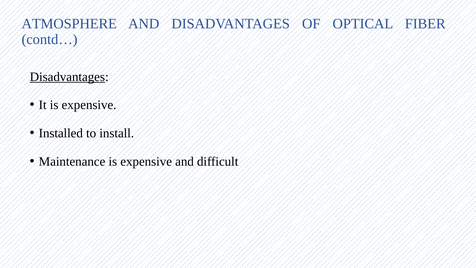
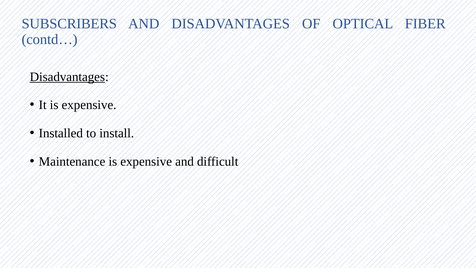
ATMOSPHERE: ATMOSPHERE -> SUBSCRIBERS (69, 24)
